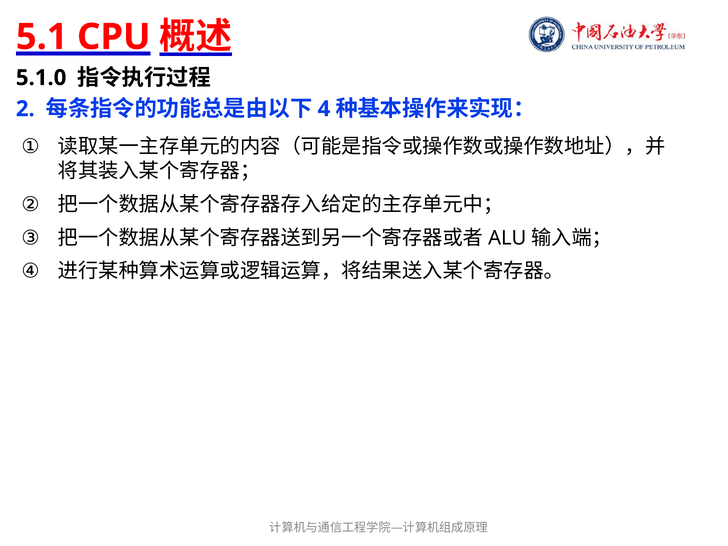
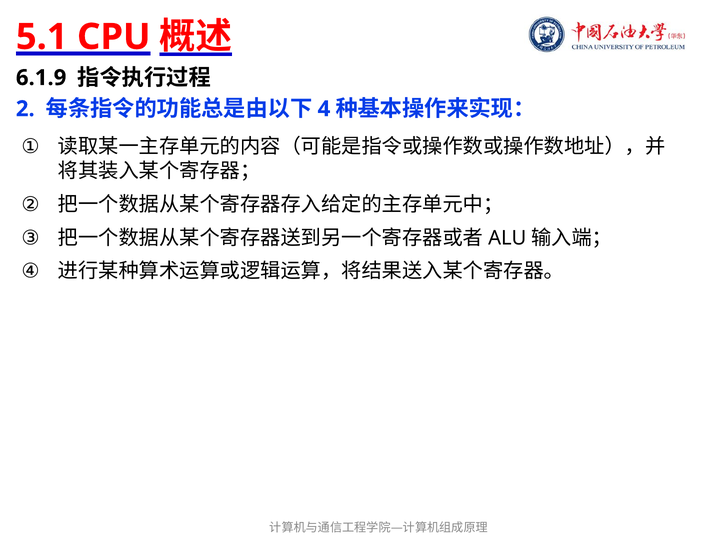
5.1.0: 5.1.0 -> 6.1.9 (41, 78)
